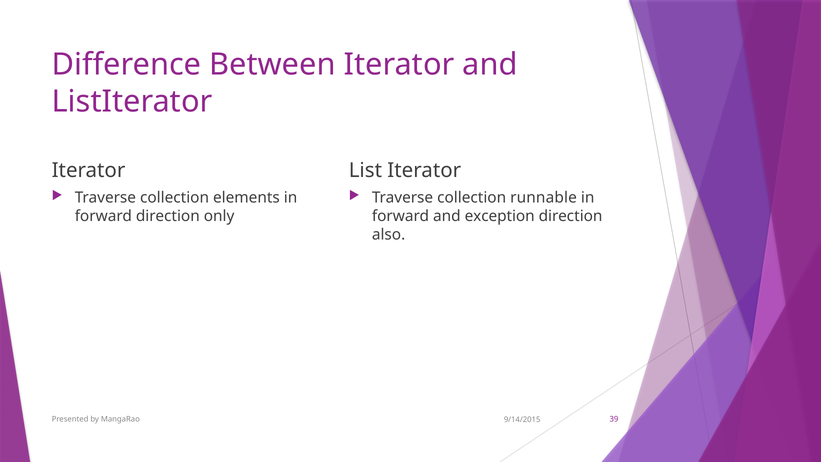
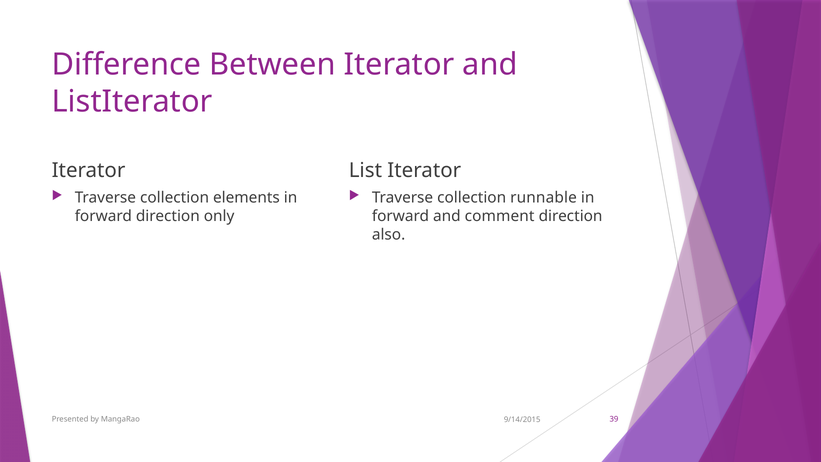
exception: exception -> comment (500, 216)
